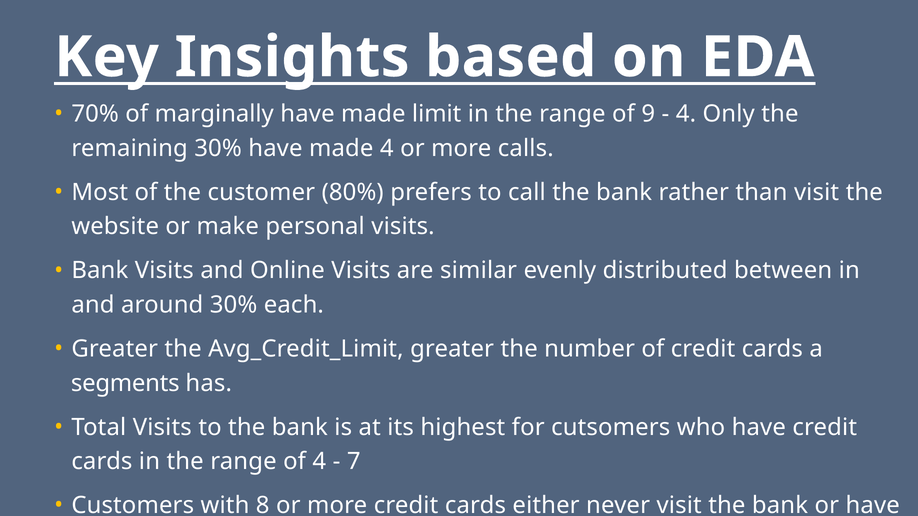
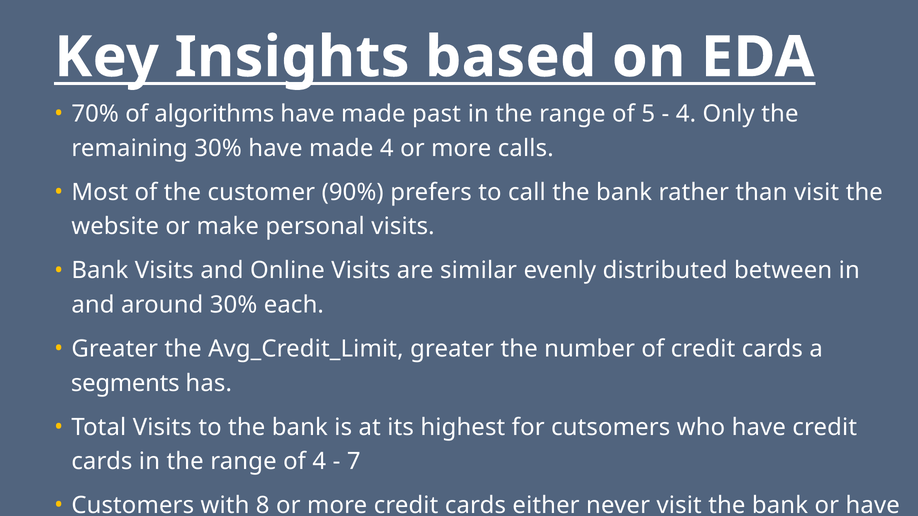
marginally: marginally -> algorithms (214, 114)
limit: limit -> past (437, 114)
9: 9 -> 5 (648, 114)
80%: 80% -> 90% (353, 192)
